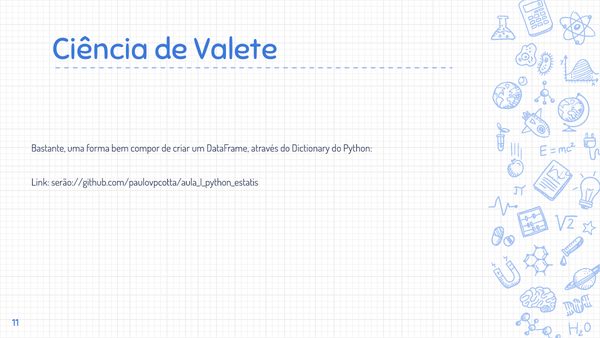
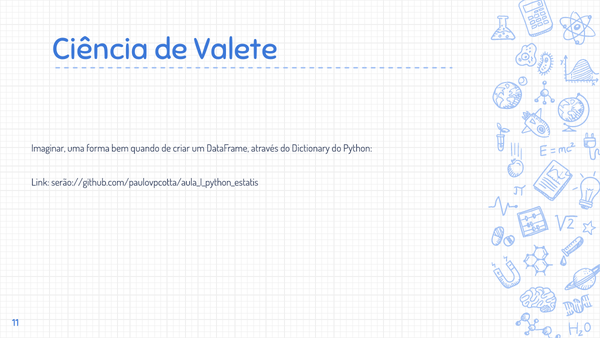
Bastante: Bastante -> Imaginar (48, 148)
compor: compor -> quando (145, 148)
